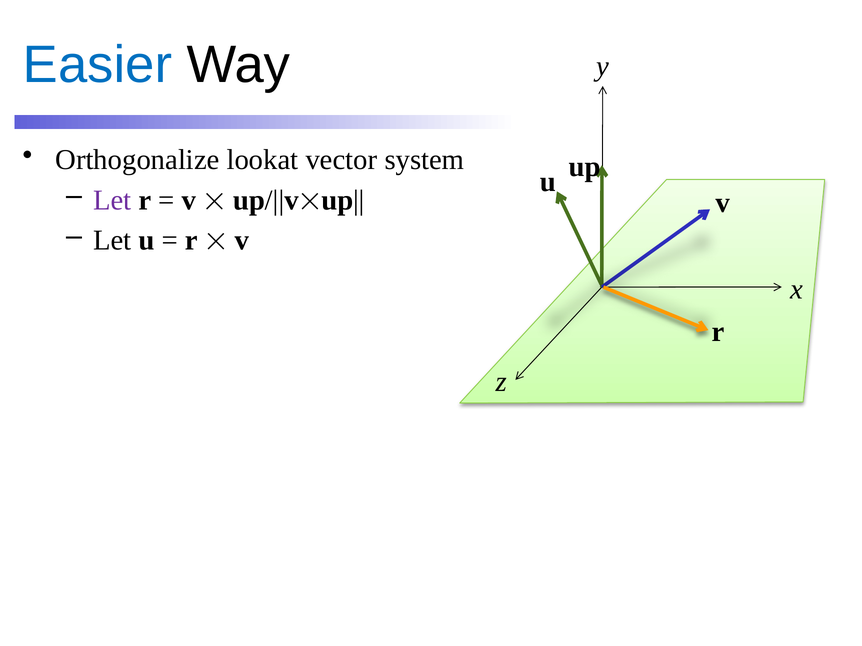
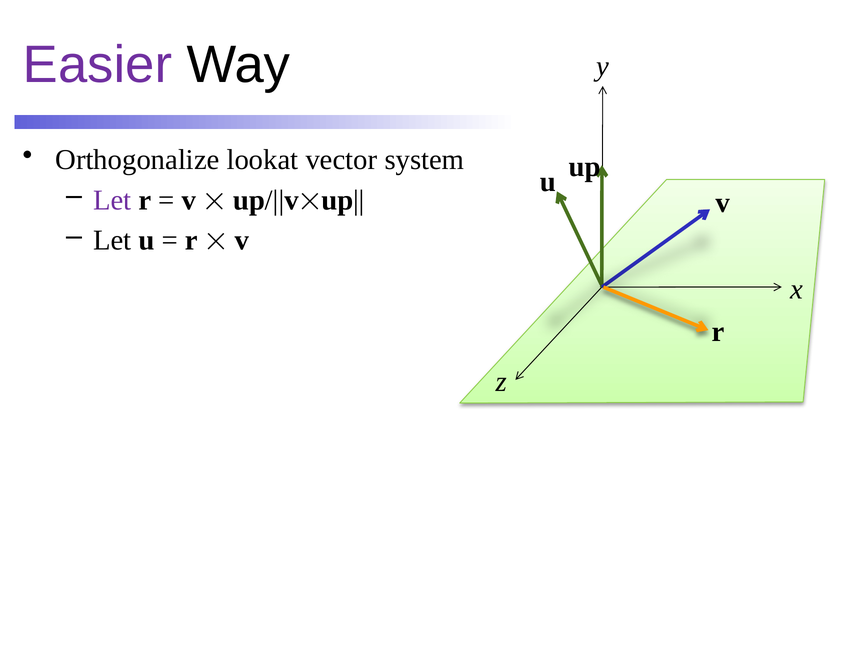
Easier colour: blue -> purple (98, 65)
